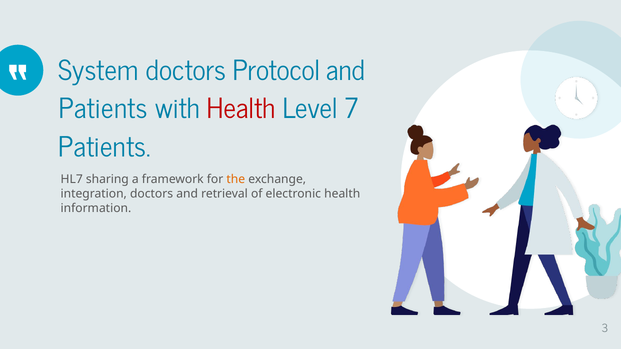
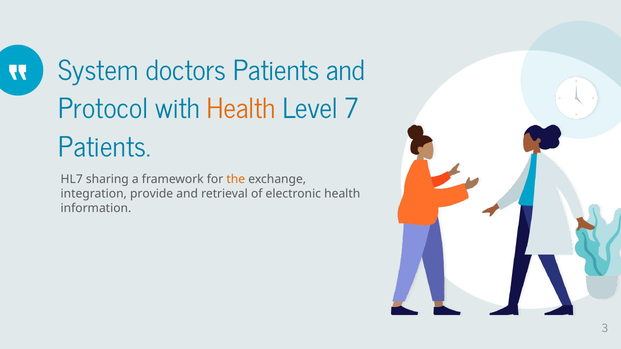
doctors Protocol: Protocol -> Patients (276, 71)
Patients: Patients -> Protocol (103, 109)
Health colour: red -> orange (241, 109)
integration doctors: doctors -> provide (152, 194)
